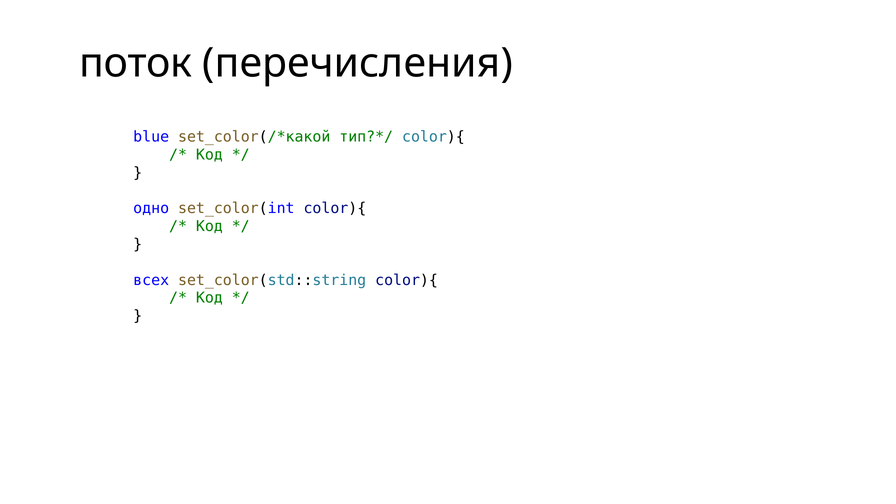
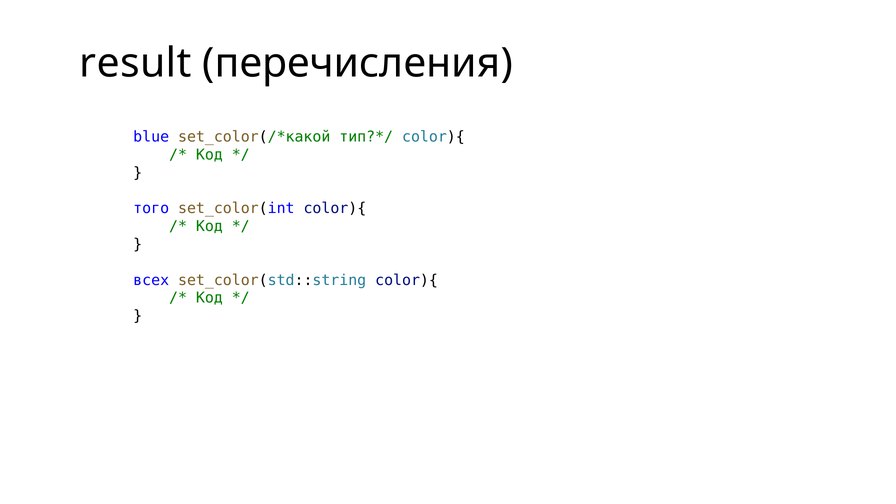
поток: поток -> result (135, 63)
одно: одно -> того (151, 208)
